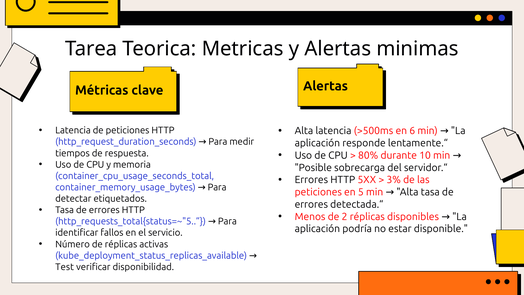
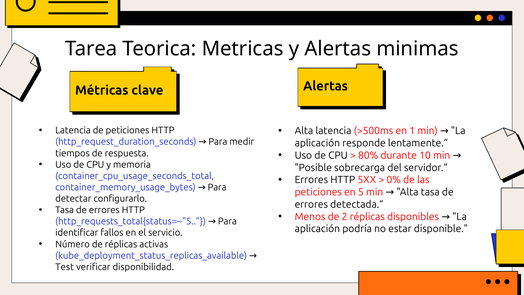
6: 6 -> 1 (412, 131)
3%: 3% -> 0% (394, 180)
etiquetados: etiquetados -> configurarlo (120, 199)
